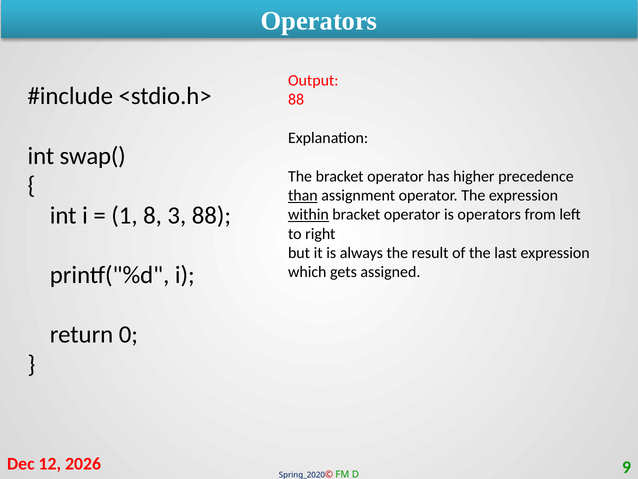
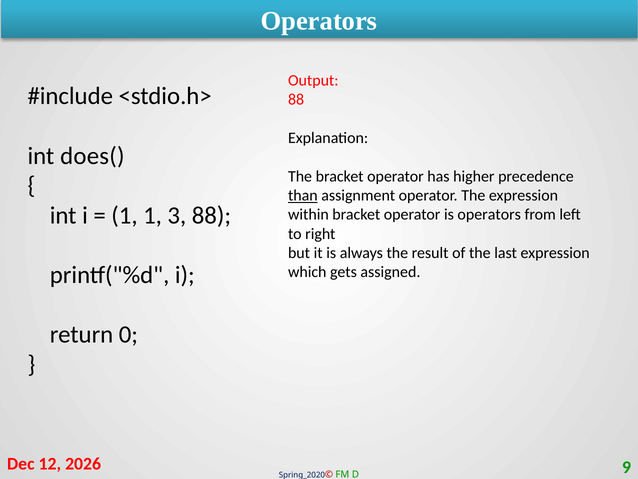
swap(: swap( -> does( (92, 156)
1 8: 8 -> 1 (153, 215)
within underline: present -> none (308, 214)
